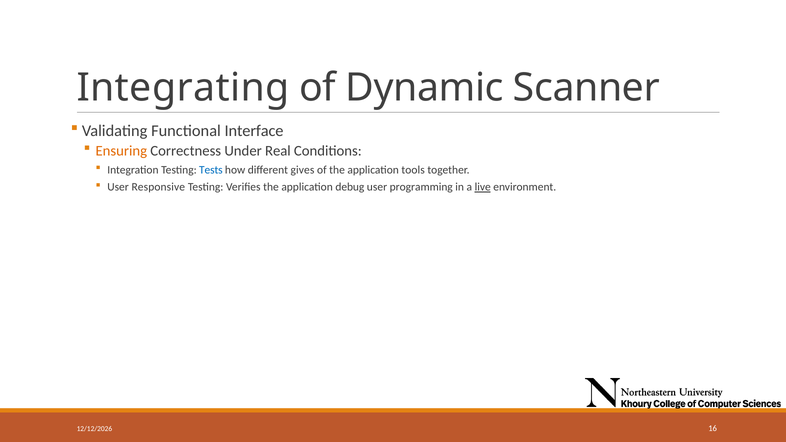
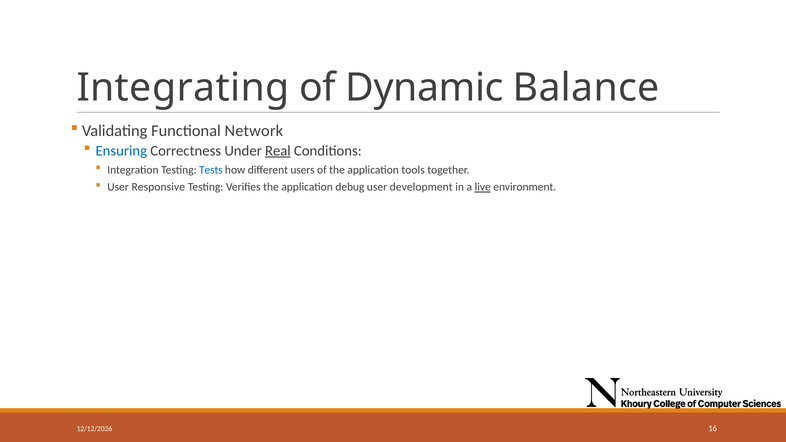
Scanner: Scanner -> Balance (586, 88)
Interface: Interface -> Network (254, 131)
Ensuring colour: orange -> blue (121, 151)
Real underline: none -> present (278, 151)
gives: gives -> users (303, 170)
programming: programming -> development (421, 187)
